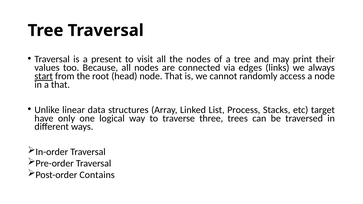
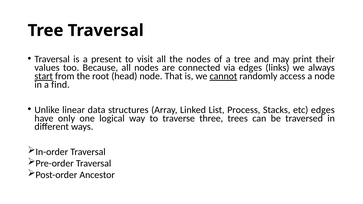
cannot underline: none -> present (223, 76)
a that: that -> find (60, 85)
etc target: target -> edges (323, 110)
Contains: Contains -> Ancestor (97, 175)
